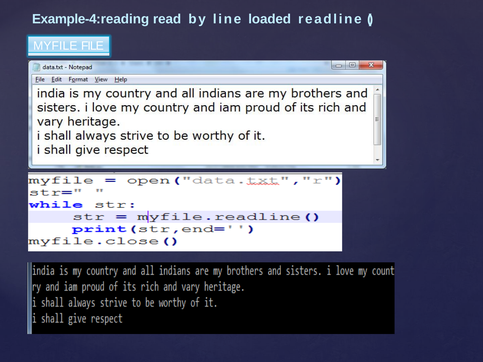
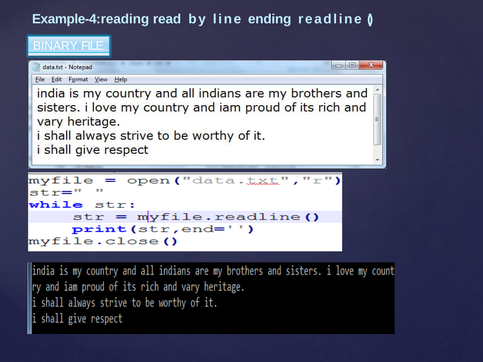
loaded: loaded -> ending (270, 19)
MYFILE: MYFILE -> BINARY (55, 46)
